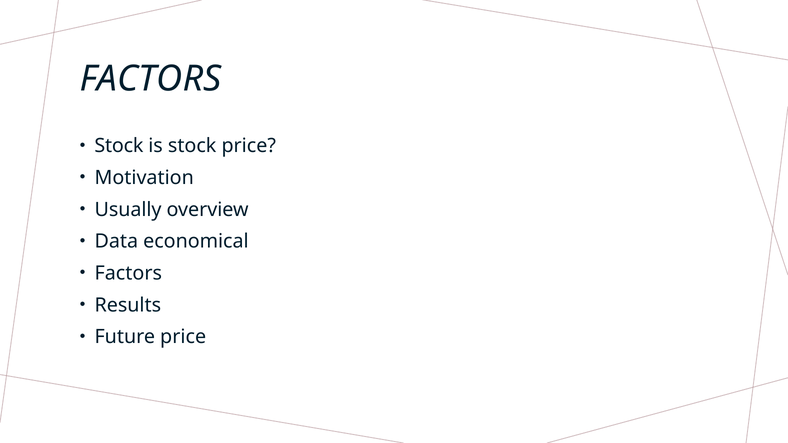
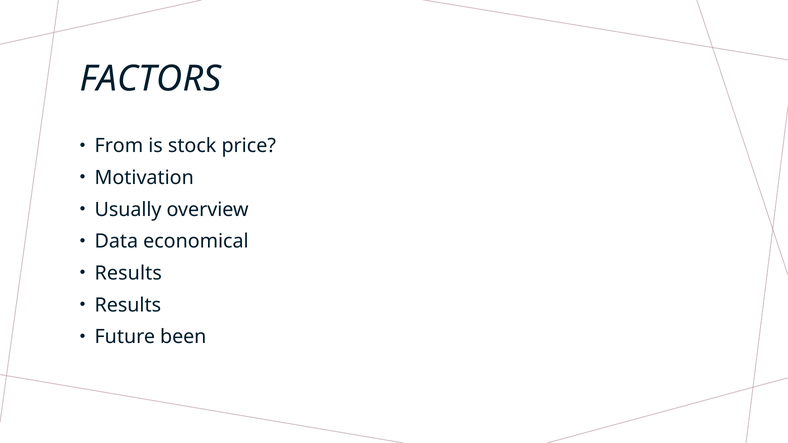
Stock: Stock -> From (119, 146)
Factors: Factors -> Results (128, 273)
Future price: price -> been (183, 337)
